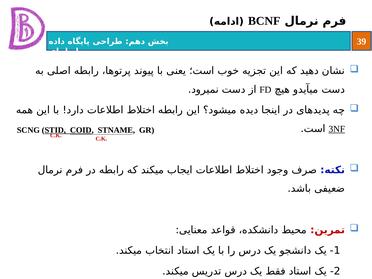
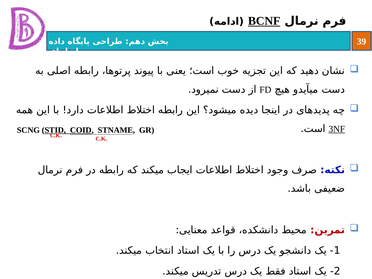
BCNF underline: none -> present (264, 21)
